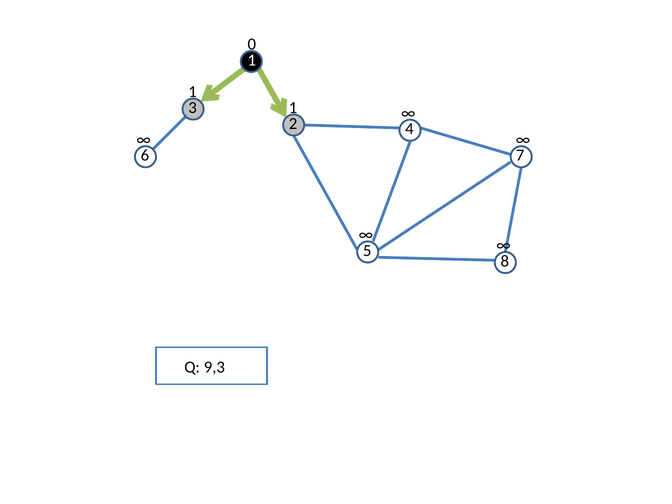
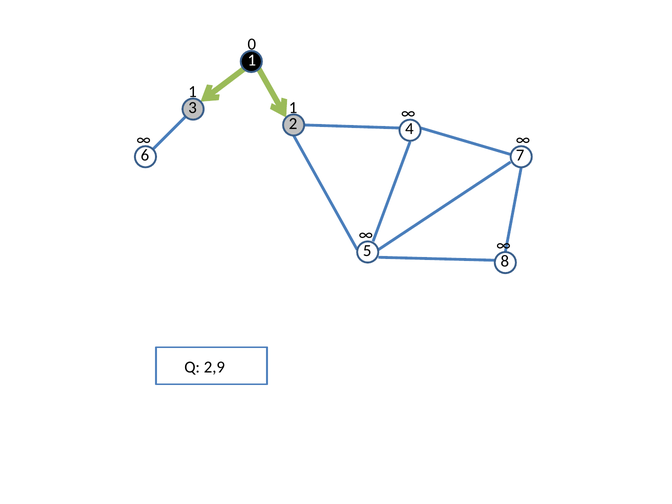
9,3: 9,3 -> 2,9 (214, 367)
